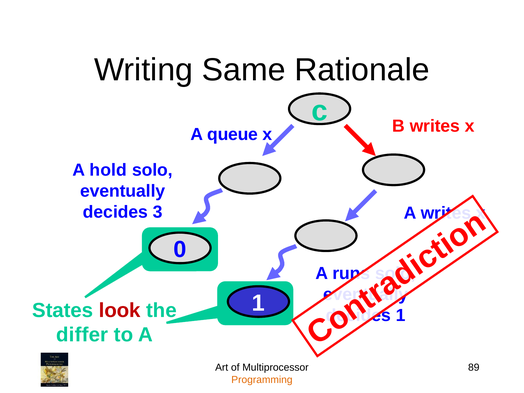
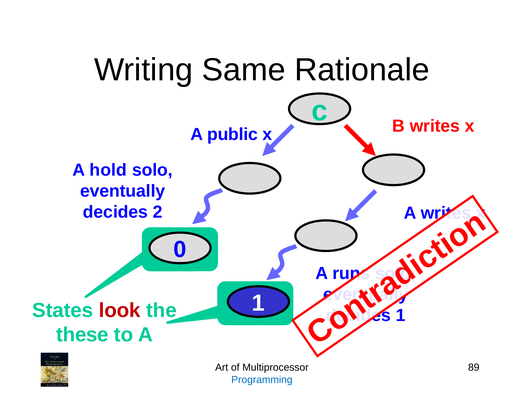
queue: queue -> public (233, 134)
3: 3 -> 2 (158, 212)
differ: differ -> these (82, 335)
Programming colour: orange -> blue (262, 380)
